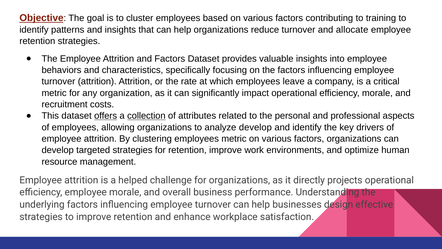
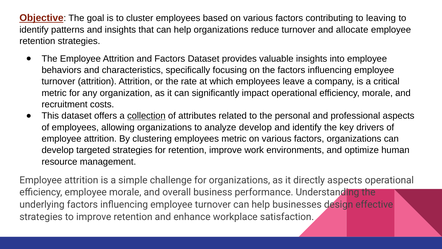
training: training -> leaving (381, 18)
offers underline: present -> none (106, 116)
helped: helped -> simple (133, 180)
directly projects: projects -> aspects (345, 180)
